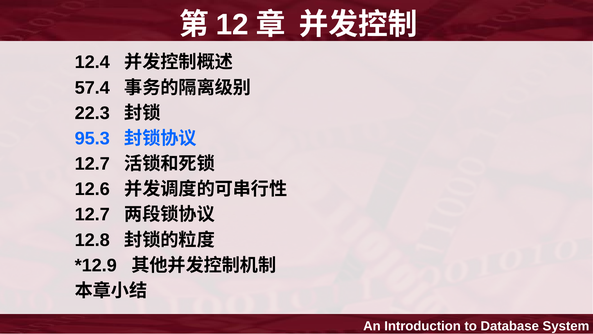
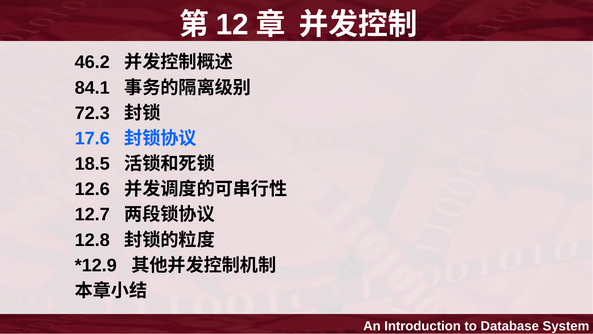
12.4: 12.4 -> 46.2 (92, 62)
57.4: 57.4 -> 84.1 (92, 88)
22.3: 22.3 -> 72.3 (92, 113)
95.3: 95.3 -> 17.6 (92, 138)
12.7: 12.7 -> 18.5 (92, 164)
